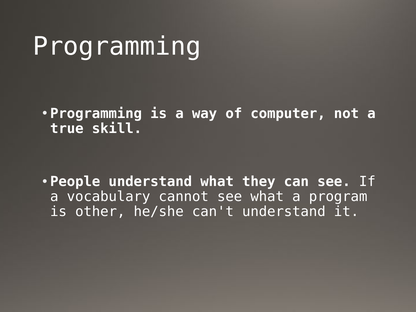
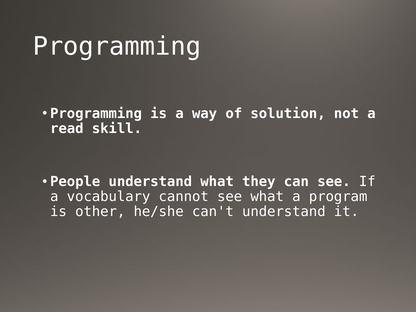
computer: computer -> solution (288, 114)
true: true -> read (67, 128)
